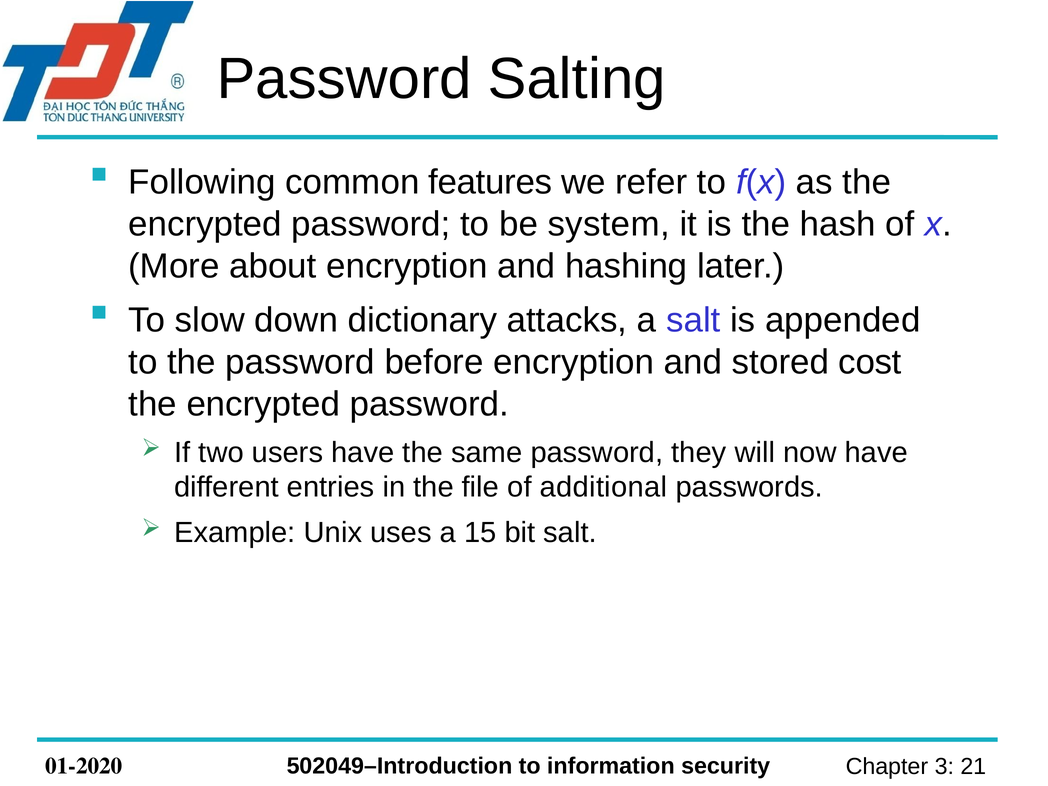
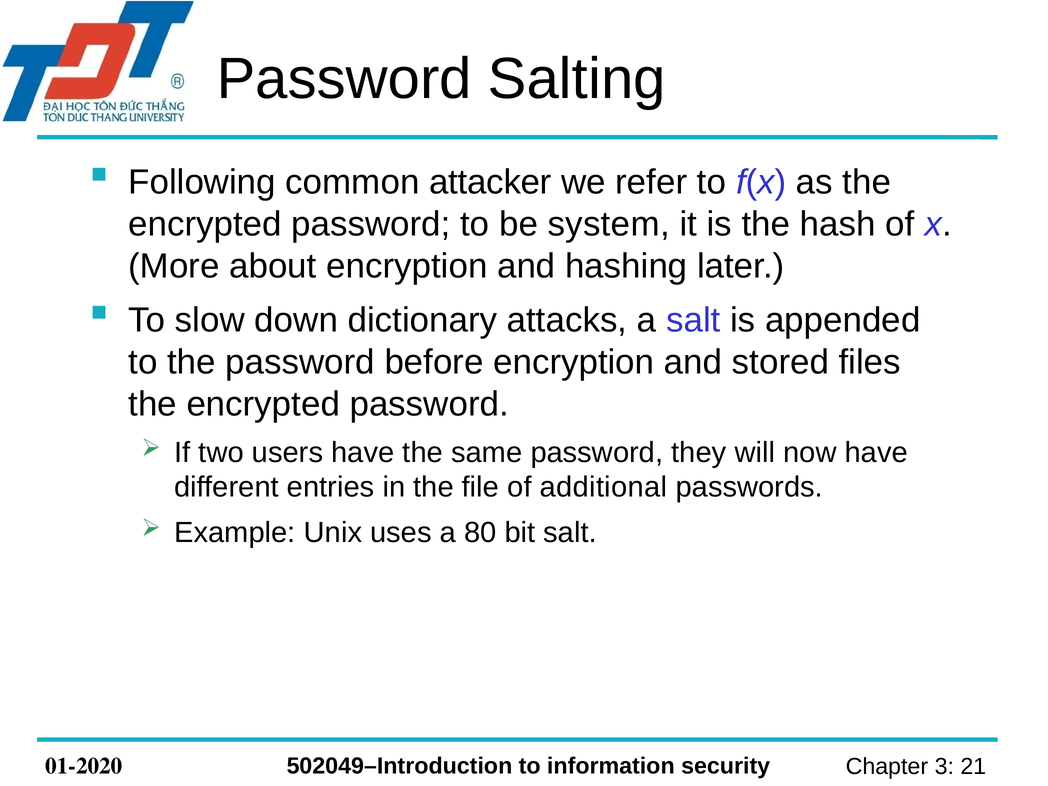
features: features -> attacker (490, 182)
cost: cost -> files (870, 362)
15: 15 -> 80 (480, 533)
